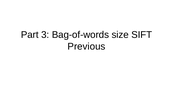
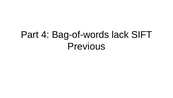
3: 3 -> 4 (45, 35)
size: size -> lack (120, 35)
